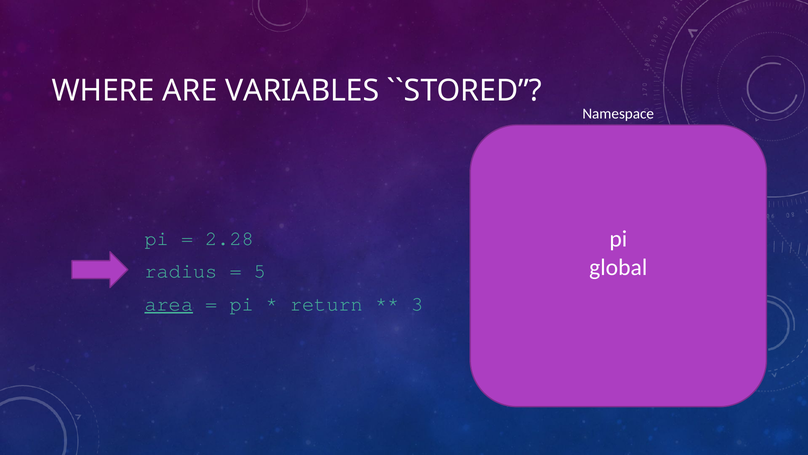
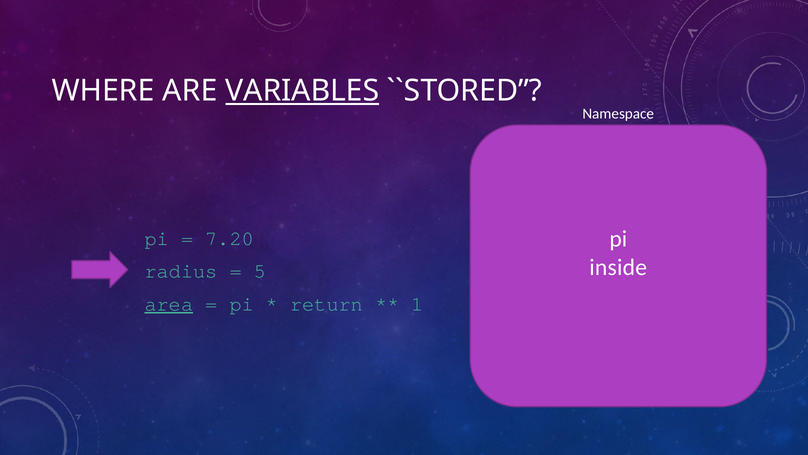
VARIABLES underline: none -> present (302, 91)
2.28: 2.28 -> 7.20 (230, 238)
global: global -> inside (618, 267)
3: 3 -> 1 (417, 304)
